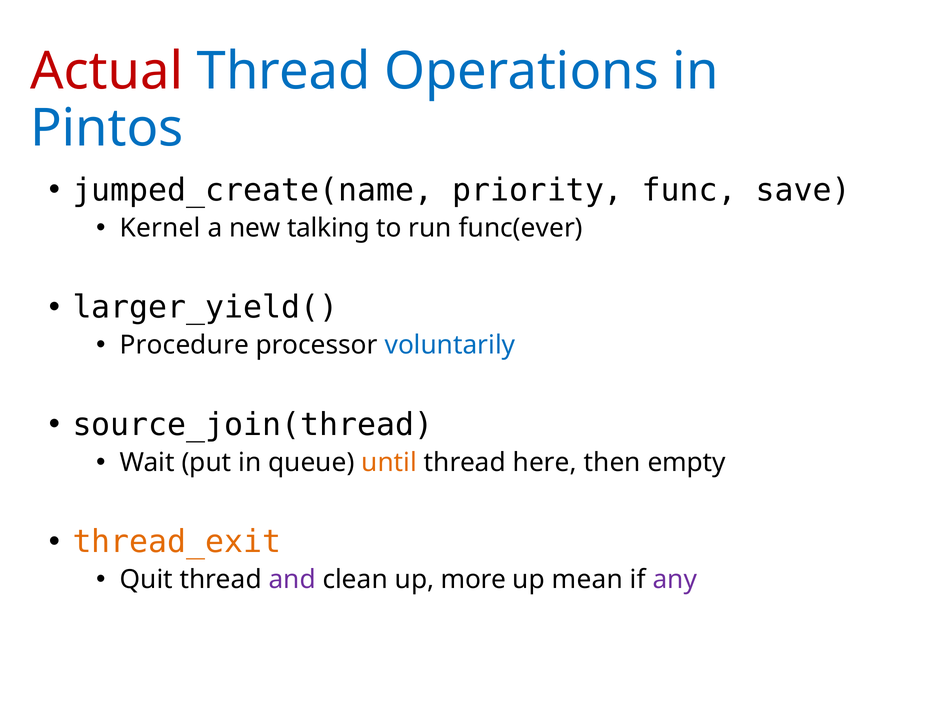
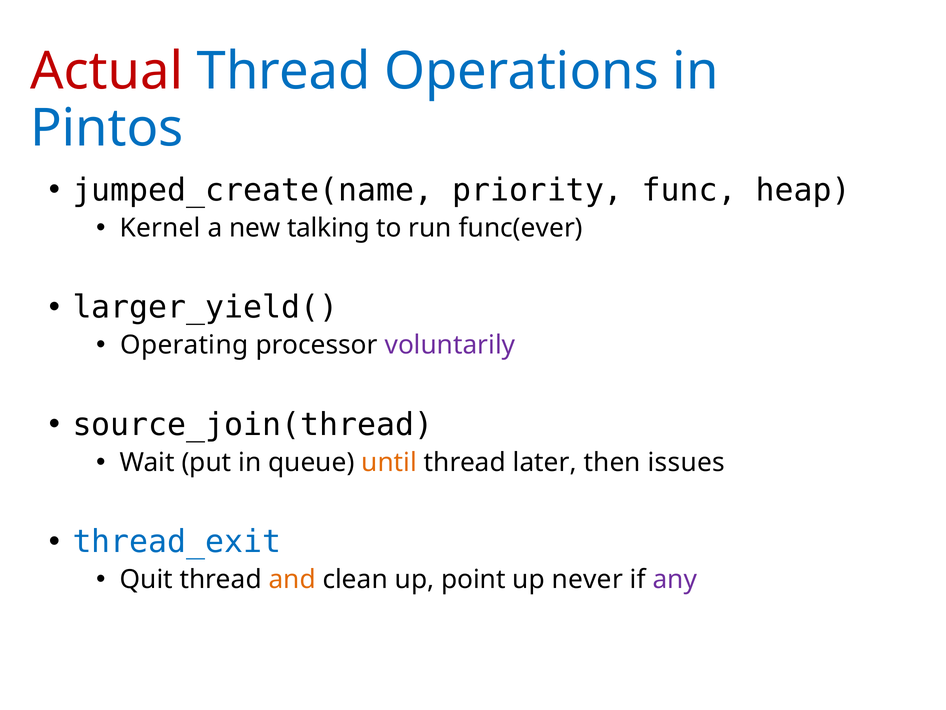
save: save -> heap (803, 190)
Procedure: Procedure -> Operating (184, 345)
voluntarily colour: blue -> purple (450, 345)
here: here -> later (545, 462)
empty: empty -> issues (686, 462)
thread_exit colour: orange -> blue (177, 541)
and colour: purple -> orange (292, 579)
more: more -> point (473, 579)
mean: mean -> never (587, 579)
